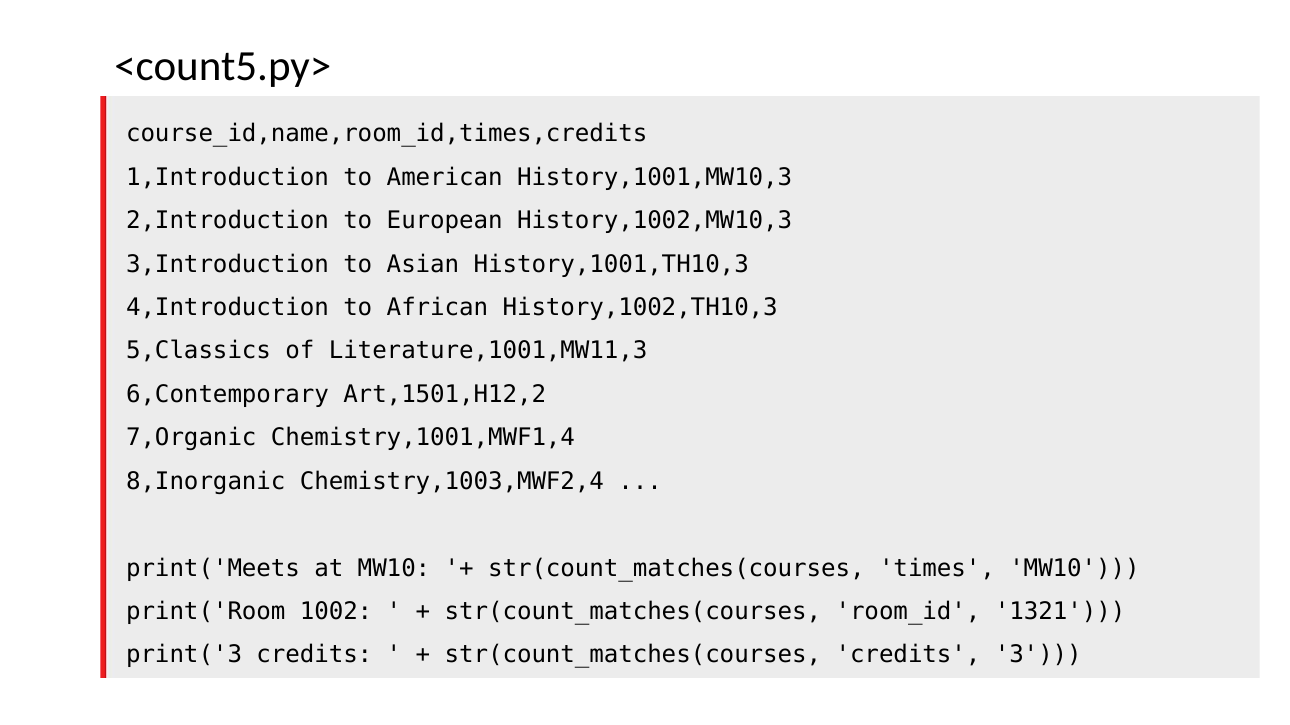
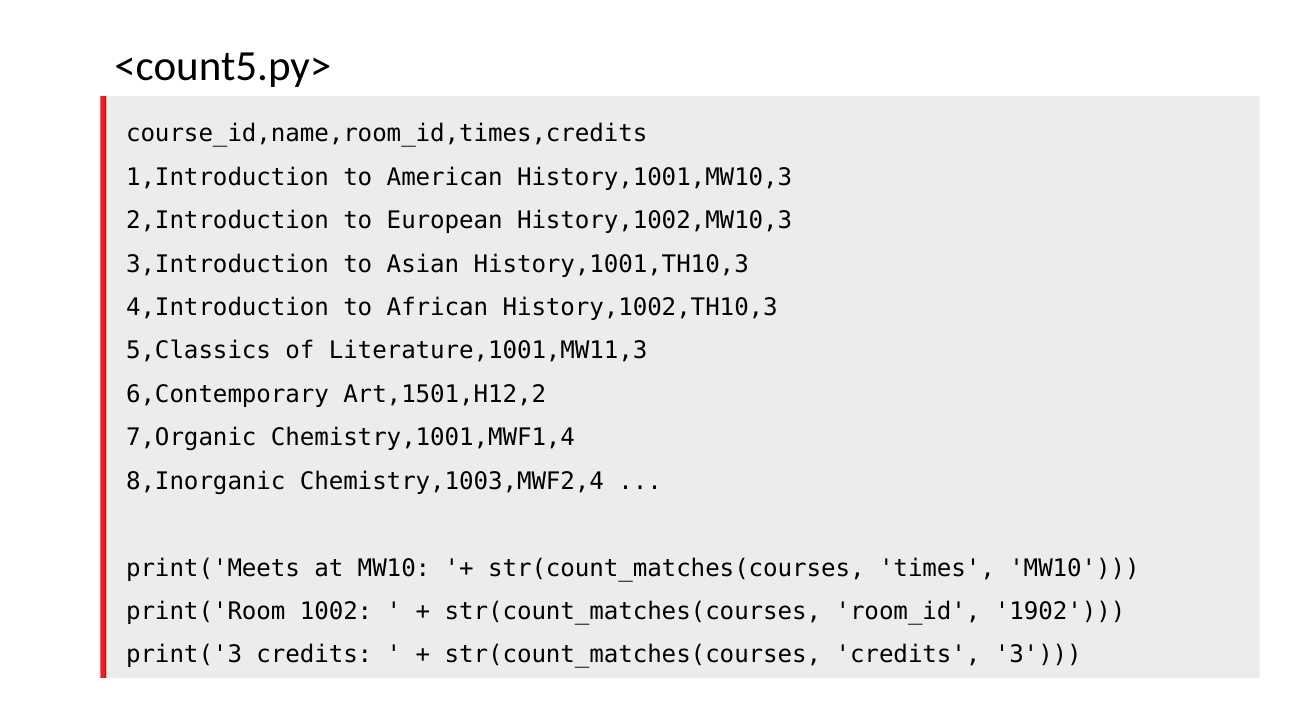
1321: 1321 -> 1902 (1060, 612)
